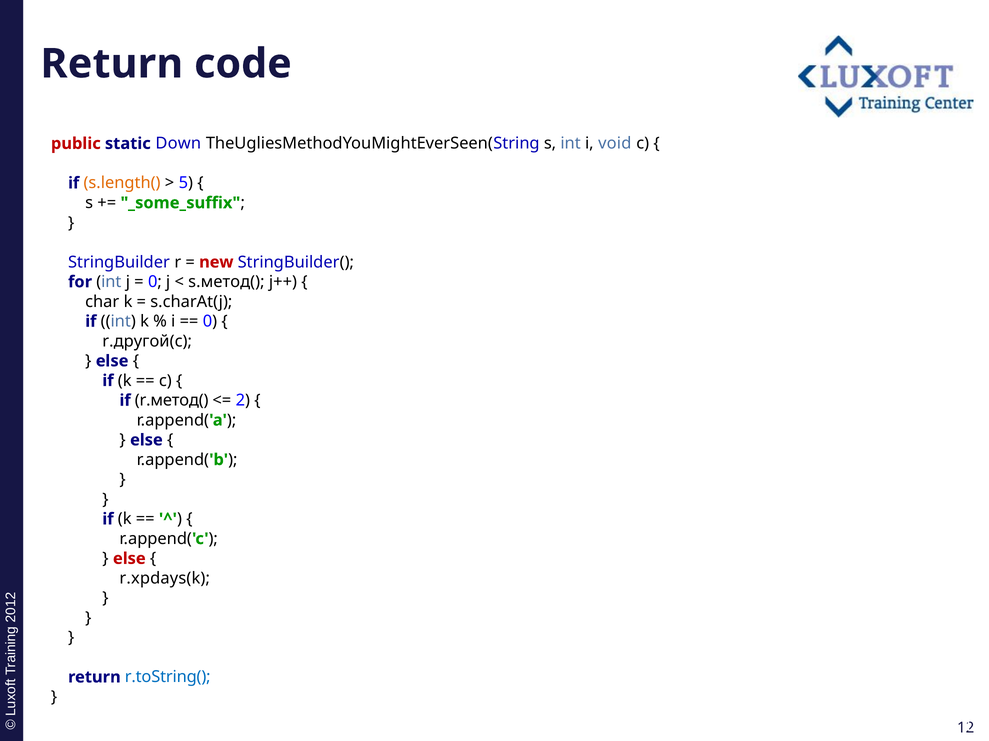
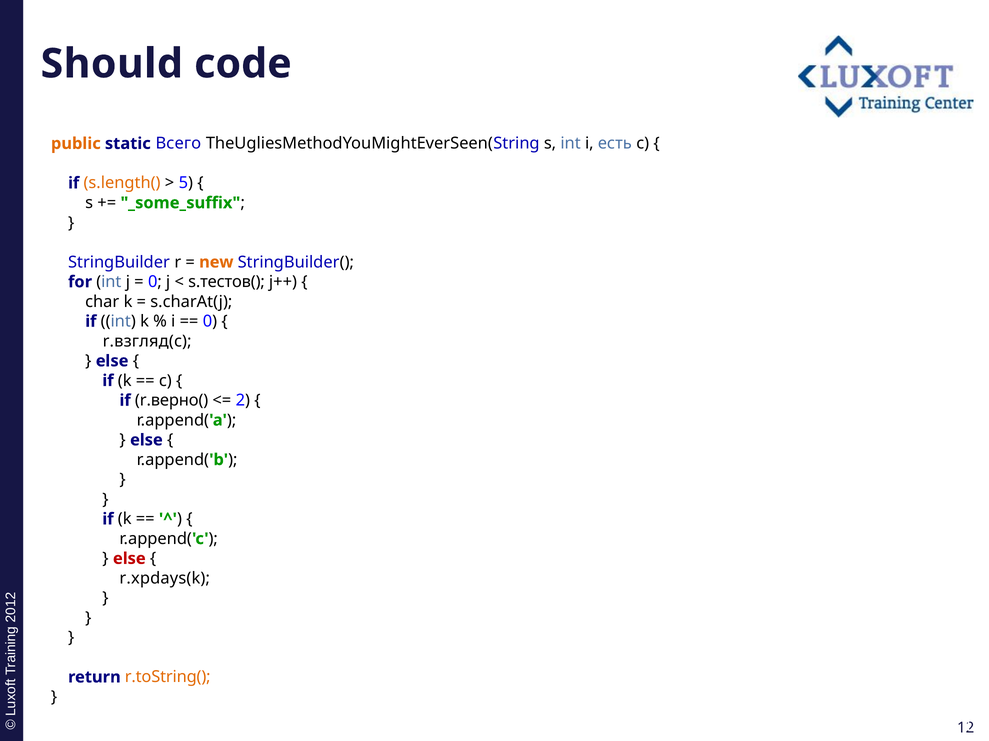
Return: Return -> Should (112, 64)
public colour: red -> orange (76, 144)
Down: Down -> Всего (178, 144)
void: void -> есть (615, 144)
new colour: red -> orange (216, 262)
s.метод(: s.метод( -> s.тестов( (227, 282)
r.другой(c: r.другой(c -> r.взгляд(c (147, 341)
r.метод(: r.метод( -> r.верно( (172, 401)
r.toString( colour: blue -> orange (168, 678)
